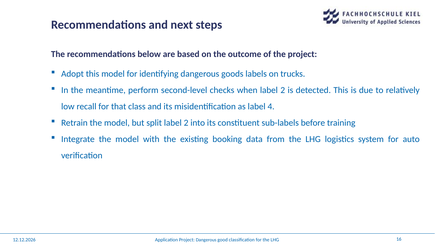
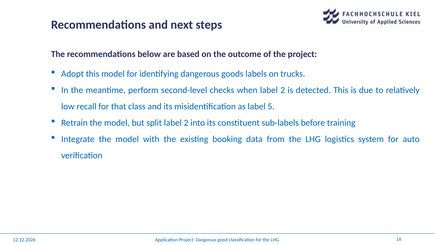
4: 4 -> 5 (271, 107)
